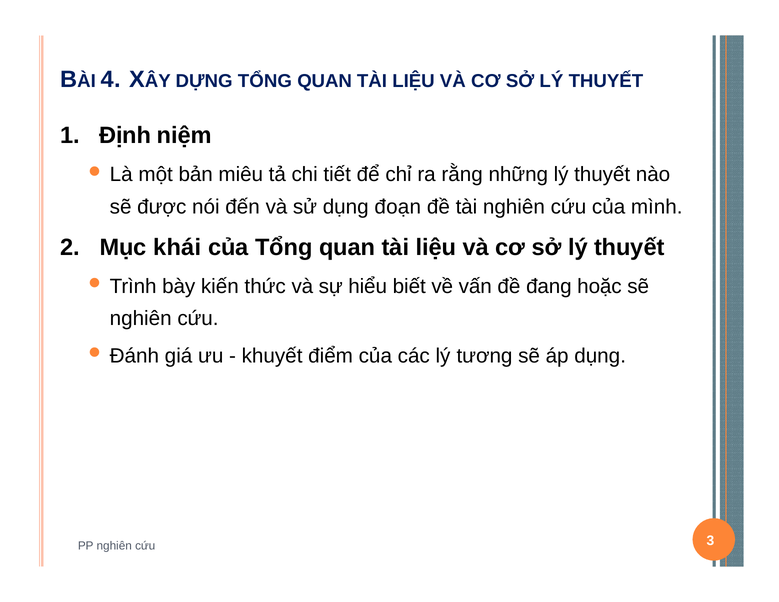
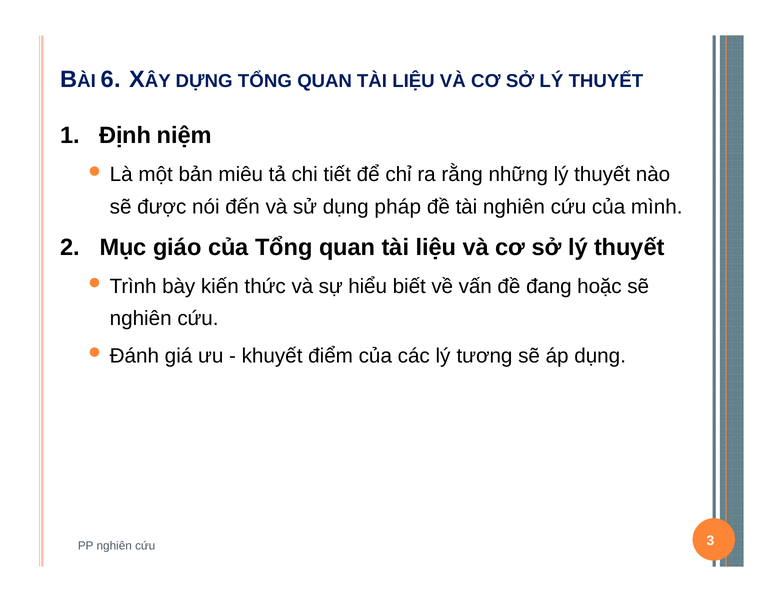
4: 4 -> 6 (111, 80)
đoạn: đoạn -> pháp (398, 207)
khái: khái -> giáo (177, 247)
